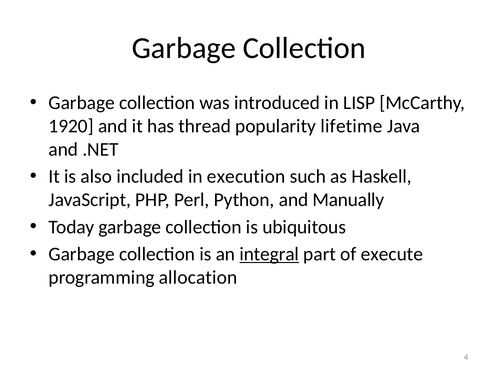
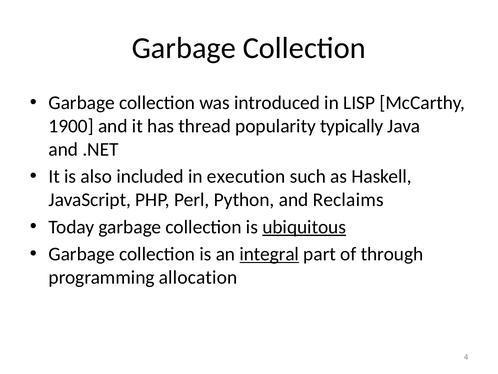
1920: 1920 -> 1900 (71, 126)
lifetime: lifetime -> typically (352, 126)
Manually: Manually -> Reclaims (348, 200)
ubiquitous underline: none -> present (304, 227)
execute: execute -> through (392, 254)
